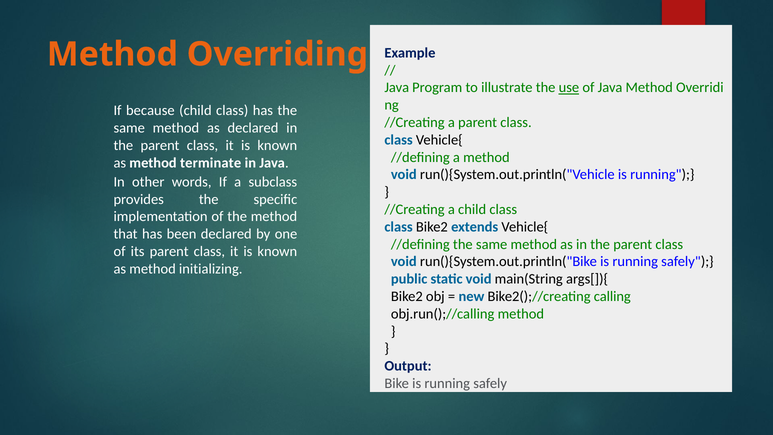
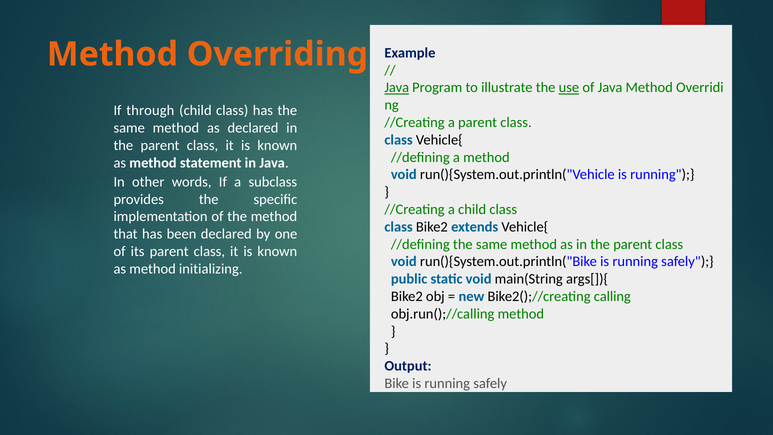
Java underline: none -> present (397, 88)
because: because -> through (150, 111)
terminate: terminate -> statement (211, 163)
